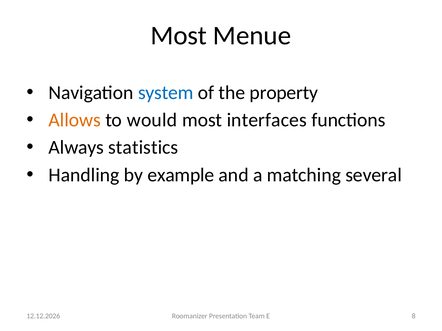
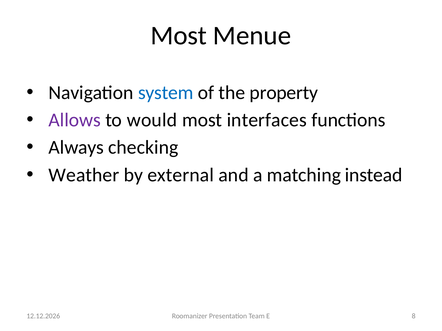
Allows colour: orange -> purple (75, 120)
statistics: statistics -> checking (143, 148)
Handling: Handling -> Weather (84, 175)
example: example -> external (181, 175)
several: several -> instead (374, 175)
